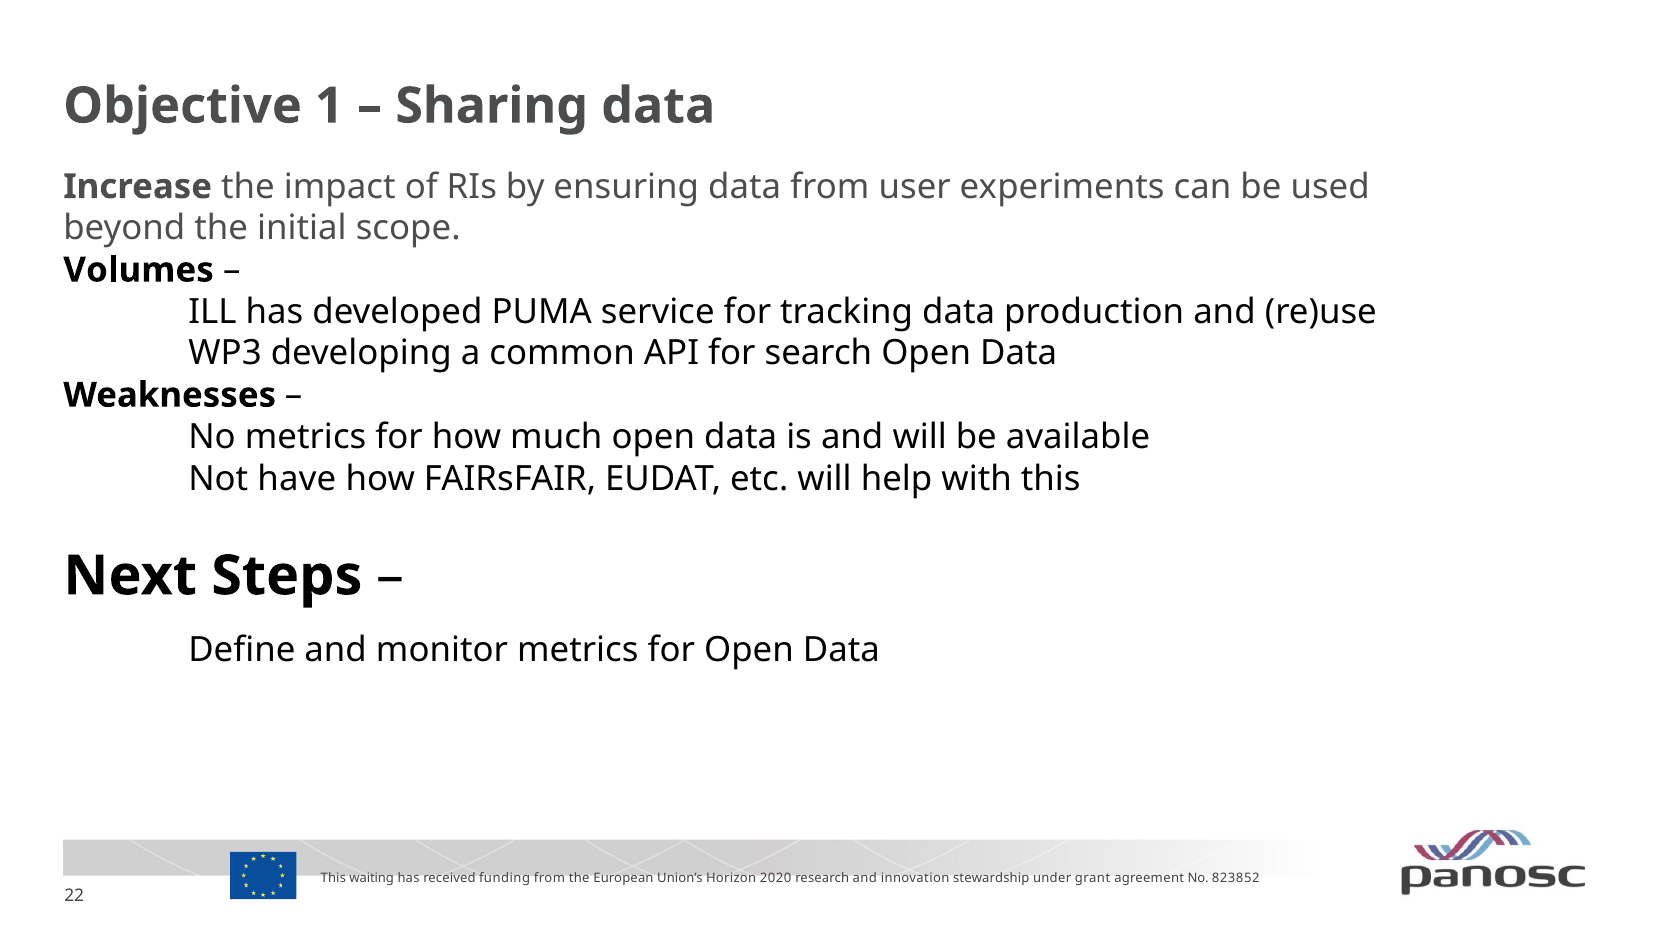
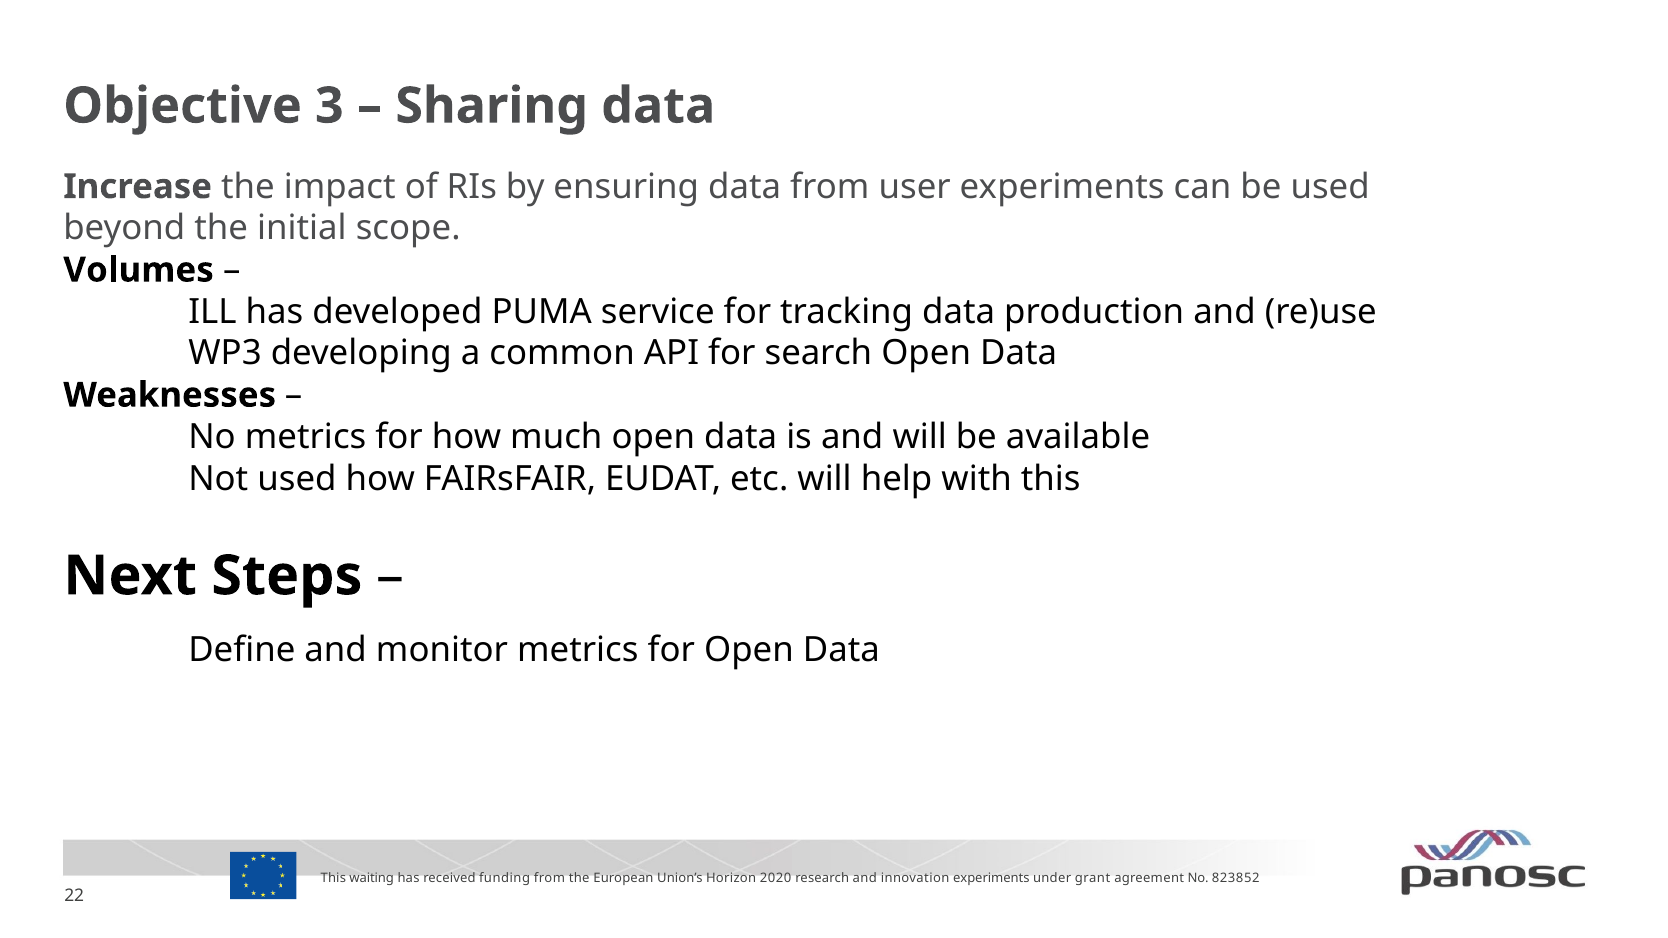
1: 1 -> 3 (329, 106)
Not have: have -> used (297, 479)
innovation stewardship: stewardship -> experiments (991, 878)
